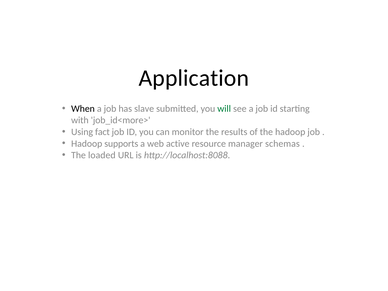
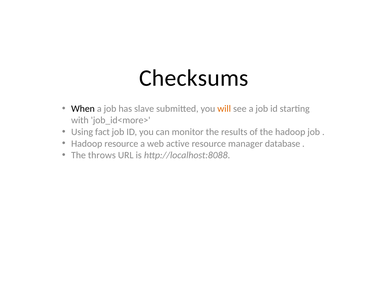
Application: Application -> Checksums (194, 78)
will colour: green -> orange (224, 109)
Hadoop supports: supports -> resource (121, 144)
schemas: schemas -> database (283, 144)
loaded: loaded -> throws (102, 155)
